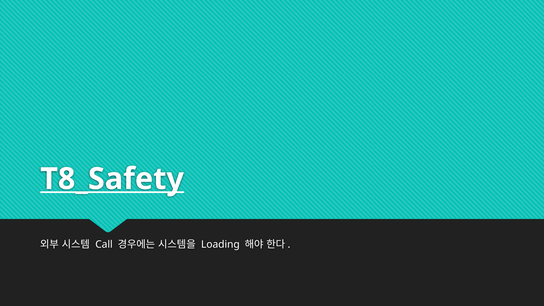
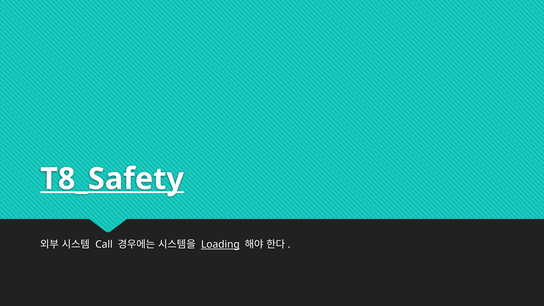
Loading underline: none -> present (220, 244)
